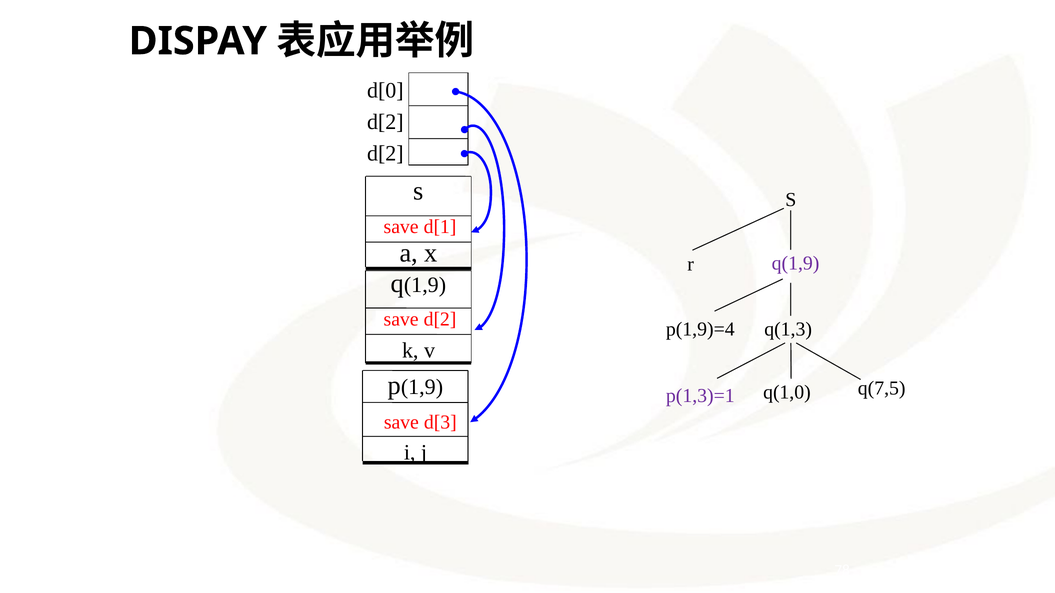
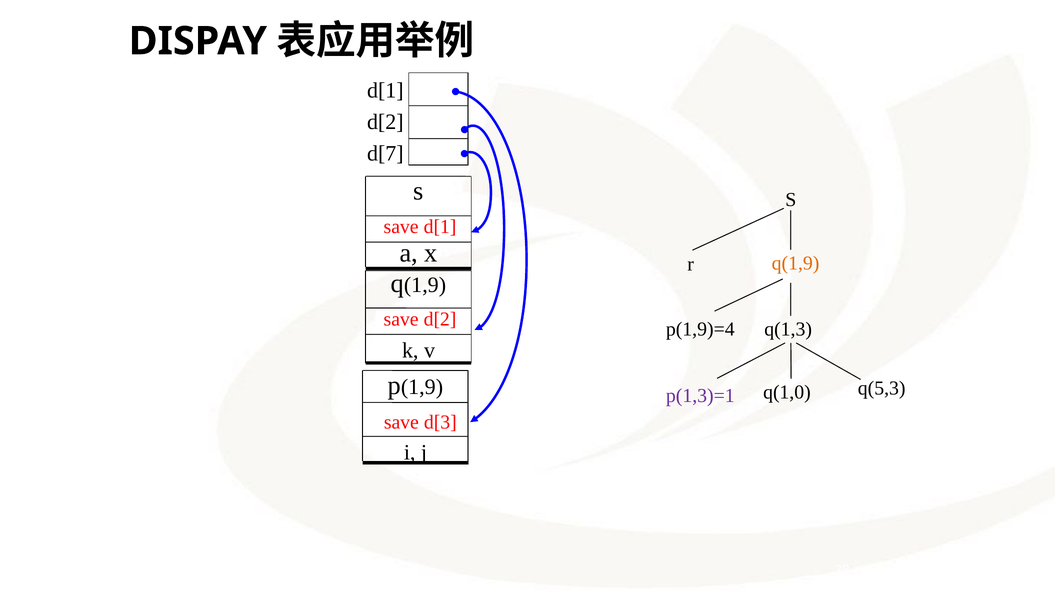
d[0: d[0 -> d[1 (385, 90)
d[2: d[2 -> d[7 (385, 154)
q(1,9 colour: purple -> orange (796, 263)
q(7,5: q(7,5 -> q(5,3 (882, 389)
